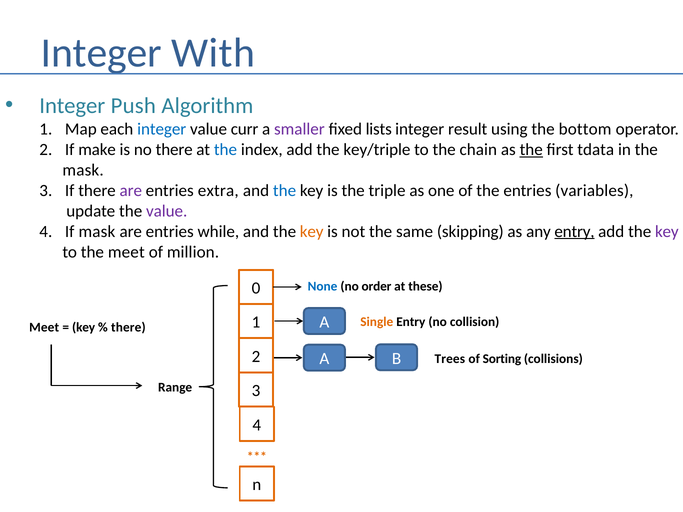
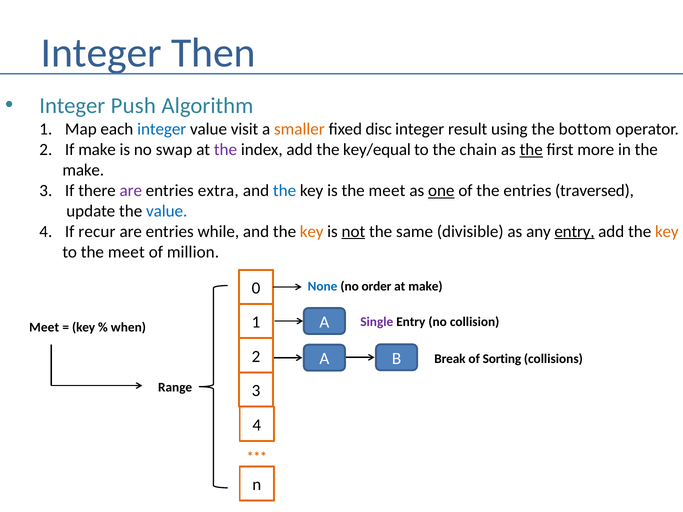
With: With -> Then (214, 53)
curr: curr -> visit (245, 129)
smaller colour: purple -> orange (299, 129)
lists: lists -> disc (379, 129)
no there: there -> swap (174, 150)
the colour: blue -> purple (225, 150)
key/triple: key/triple -> key/equal (377, 150)
tdata: tdata -> more (596, 150)
mask: mask -> make (83, 170)
is the triple: triple -> meet (387, 191)
one underline: none -> present (441, 191)
variables: variables -> traversed (595, 191)
value colour: purple -> blue (167, 211)
If mask: mask -> recur (97, 232)
not underline: none -> present (353, 232)
skipping: skipping -> divisible (470, 232)
key colour: purple -> orange (667, 232)
at these: these -> make (425, 286)
Single colour: orange -> purple (377, 322)
there: there -> when (128, 328)
Trees: Trees -> Break (450, 359)
